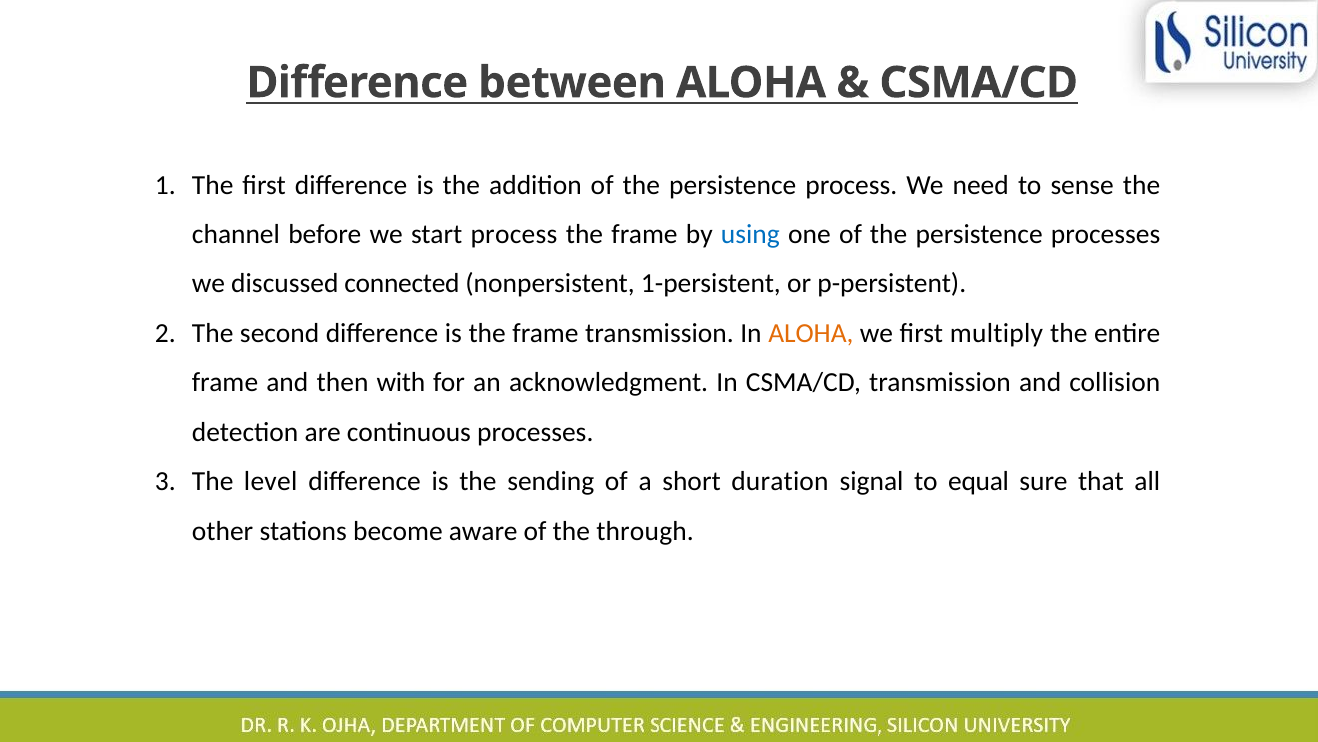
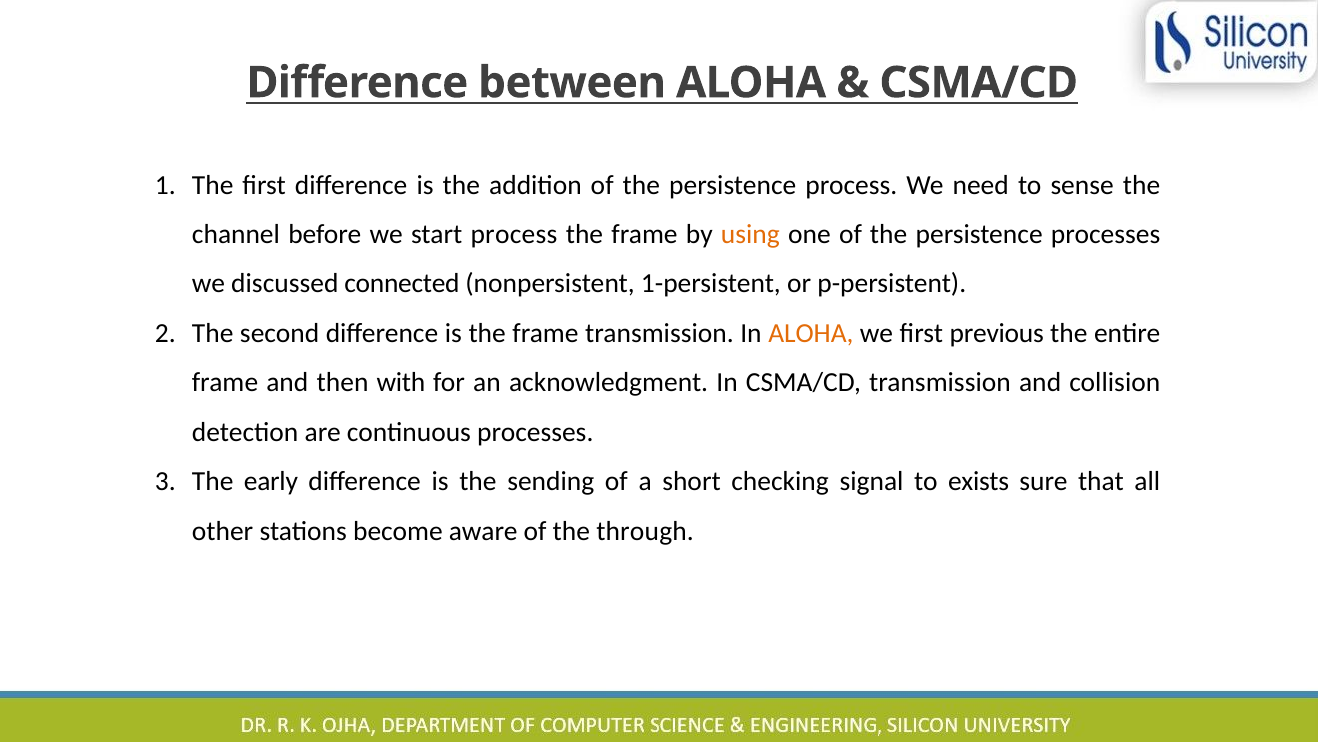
using colour: blue -> orange (750, 234)
multiply: multiply -> previous (997, 333)
level: level -> early (271, 481)
duration: duration -> checking (780, 481)
equal: equal -> exists (979, 481)
